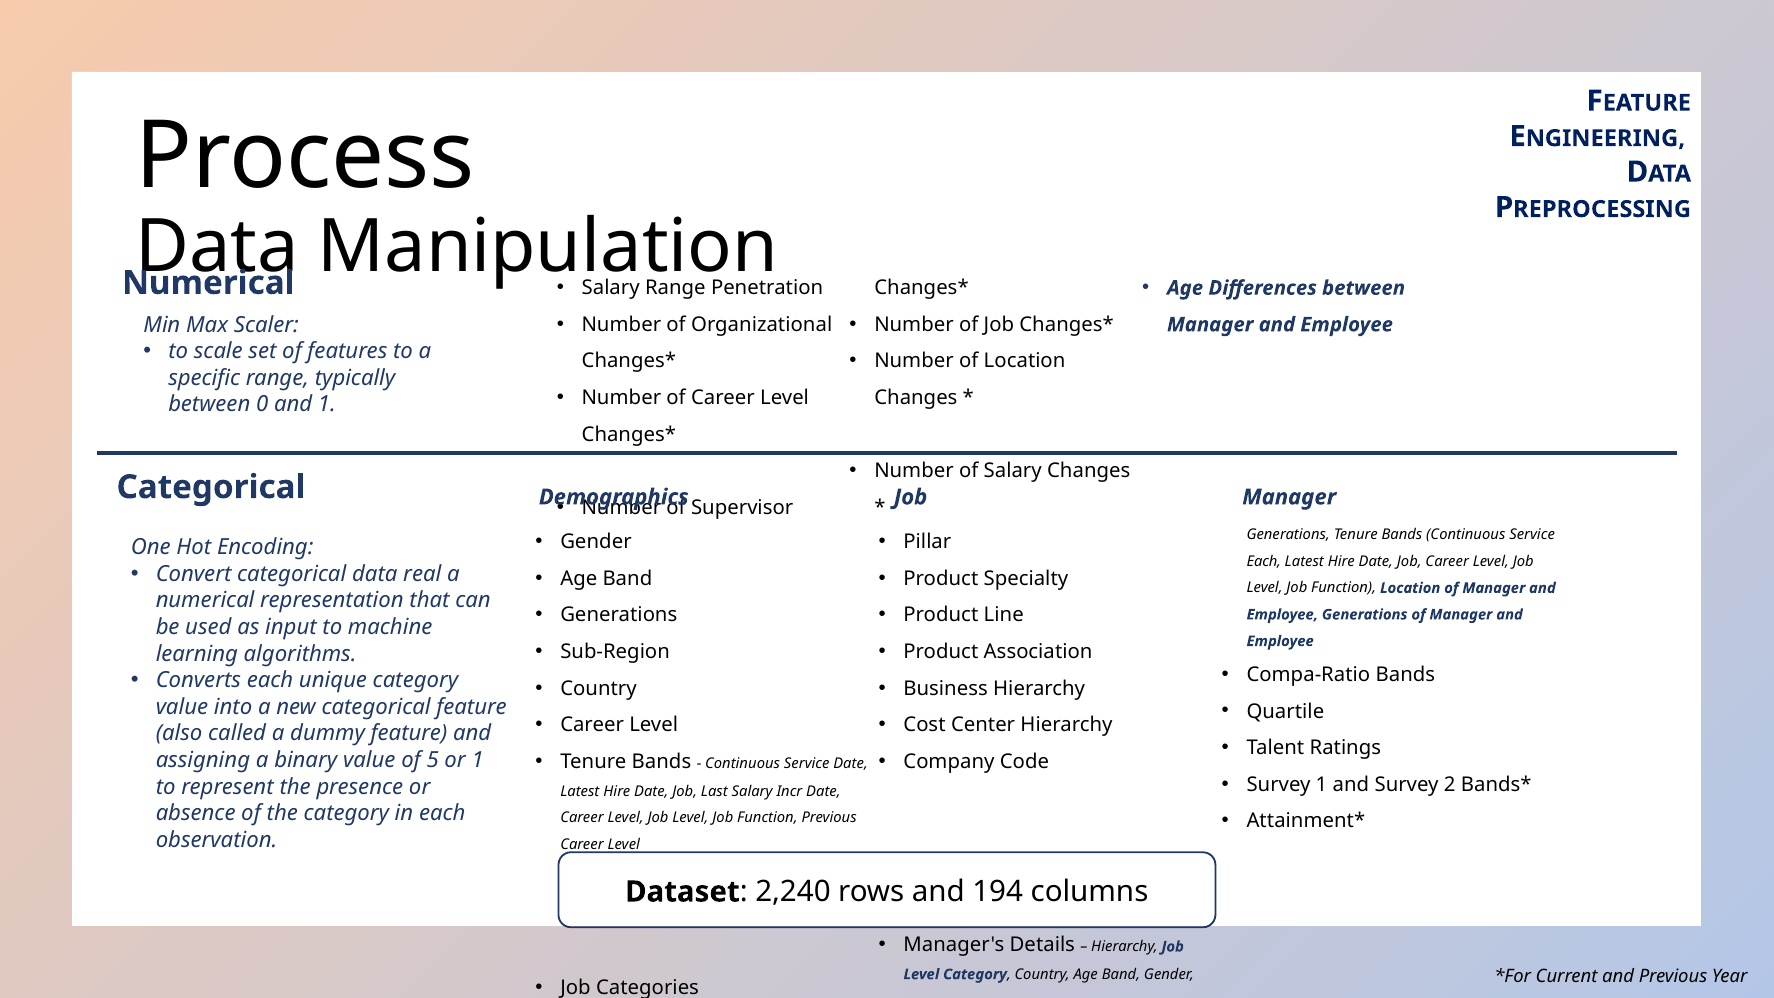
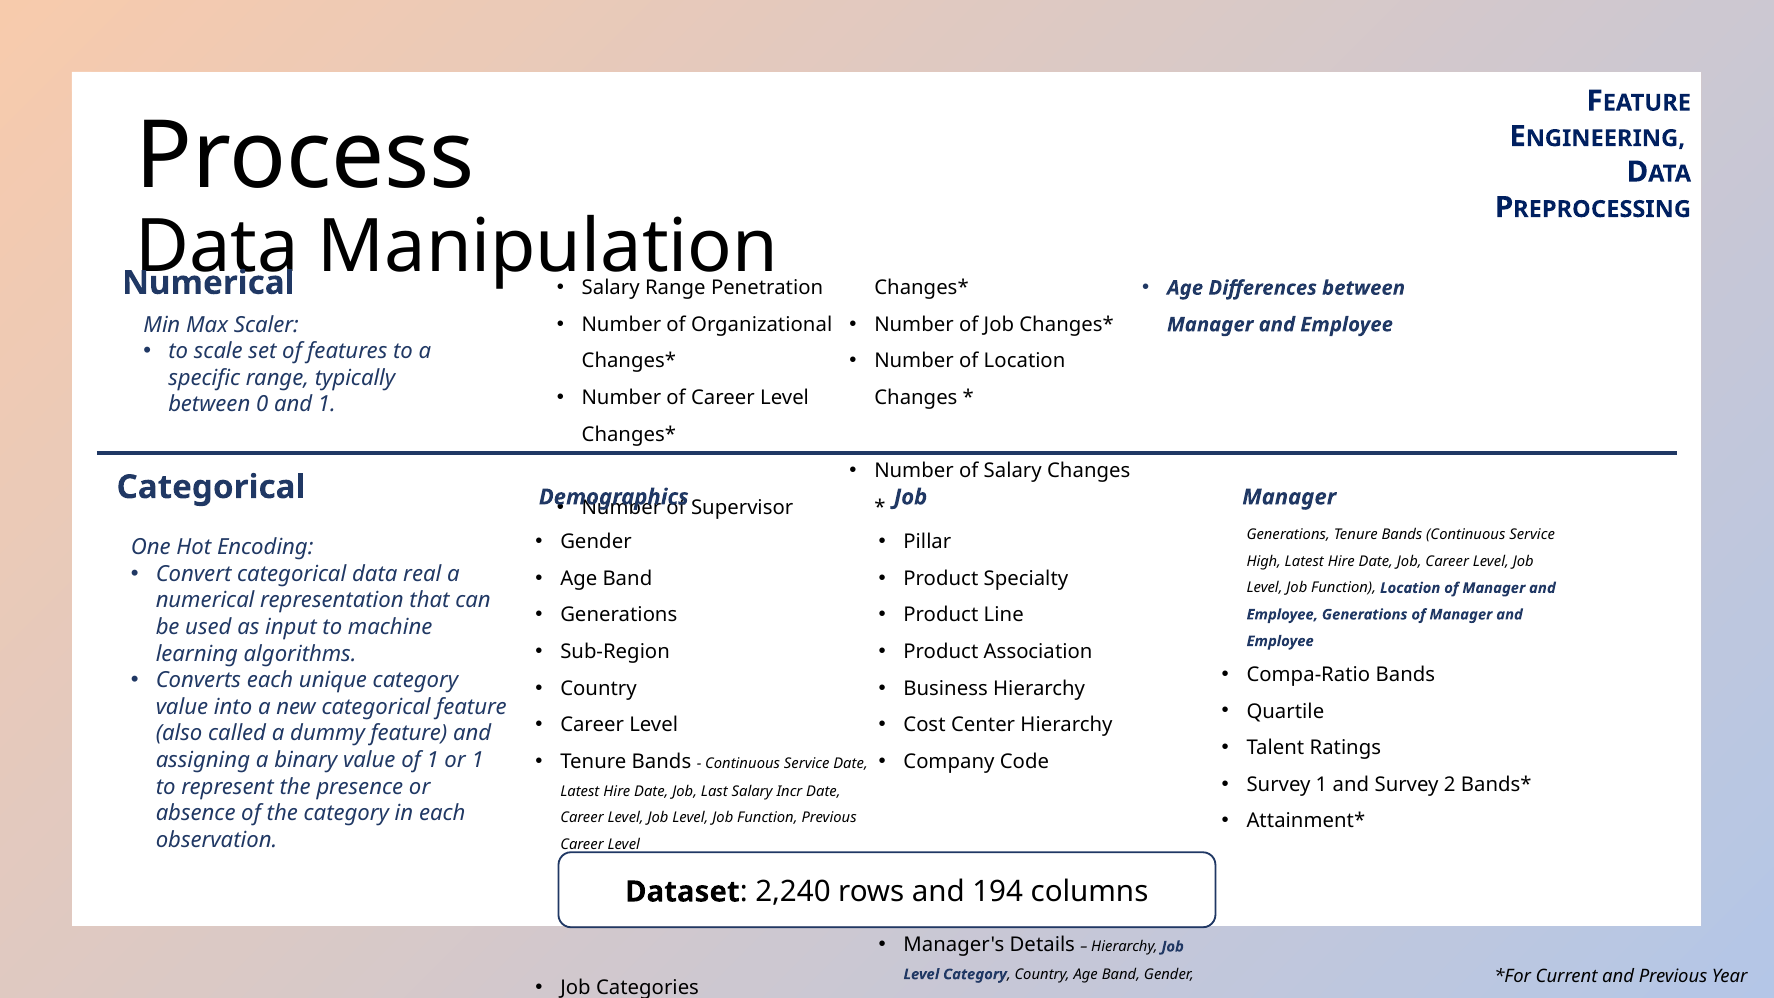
Each: Each -> High (1264, 561)
of 5: 5 -> 1 (433, 760)
